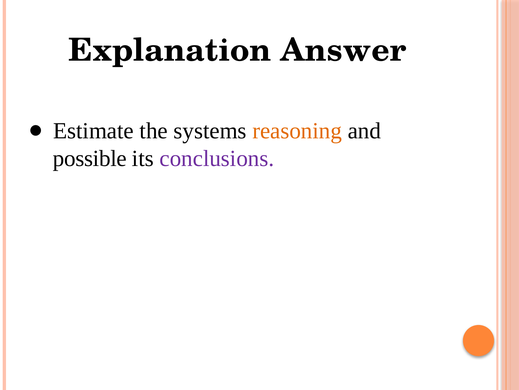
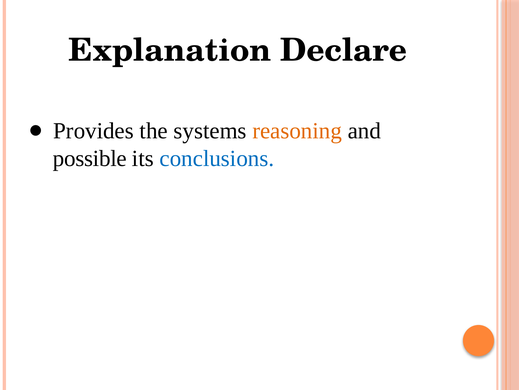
Answer: Answer -> Declare (344, 50)
Estimate: Estimate -> Provides (94, 131)
conclusions colour: purple -> blue (217, 158)
